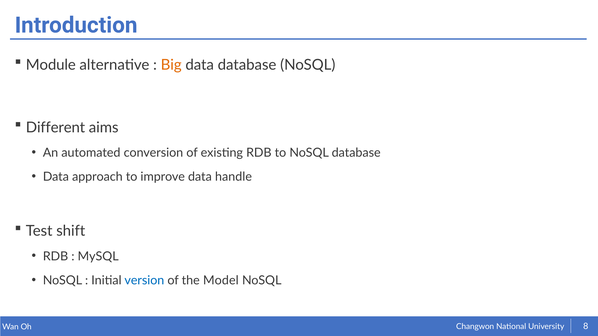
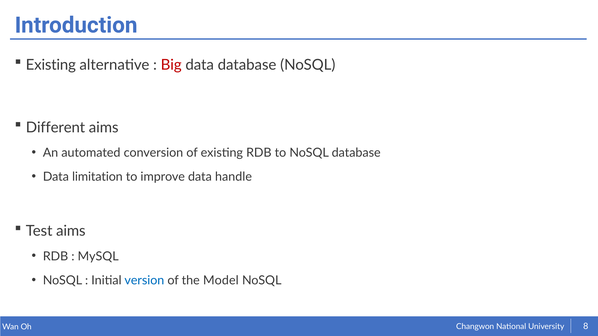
Module: Module -> Existing (51, 65)
Big colour: orange -> red (171, 65)
approach: approach -> limitation (97, 177)
Test shift: shift -> aims (71, 231)
